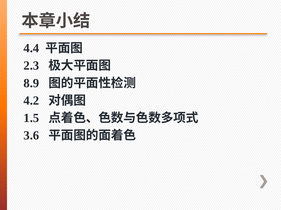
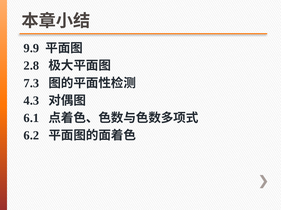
4.4: 4.4 -> 9.9 (31, 48)
2.3: 2.3 -> 2.8 (31, 66)
8.9: 8.9 -> 7.3 (31, 83)
4.2: 4.2 -> 4.3 (31, 101)
1.5: 1.5 -> 6.1 (31, 118)
3.6: 3.6 -> 6.2 (31, 136)
